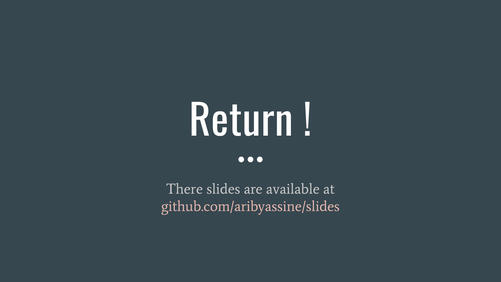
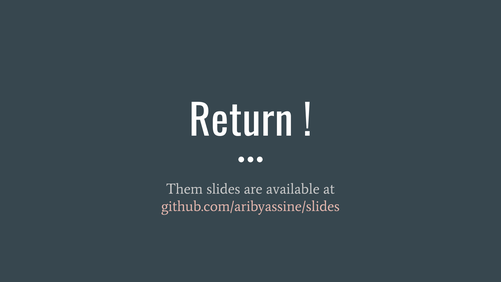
There: There -> Them (185, 189)
